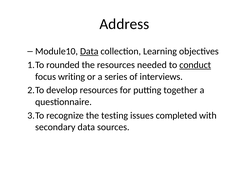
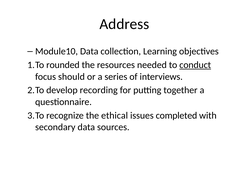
Data underline: present -> none (89, 51)
writing: writing -> should (71, 77)
develop resources: resources -> recording (99, 90)
testing: testing -> ethical (115, 115)
